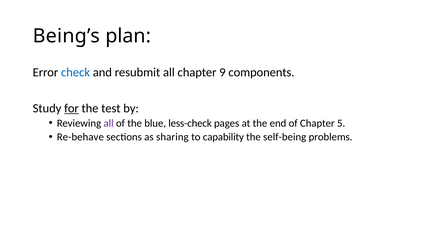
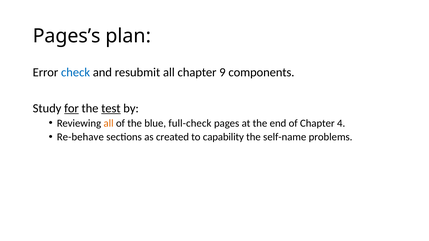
Being’s: Being’s -> Pages’s (67, 36)
test underline: none -> present (111, 109)
all colour: purple -> orange (109, 123)
less-check: less-check -> full-check (190, 123)
5: 5 -> 4 (341, 123)
sharing: sharing -> created (172, 137)
self-being: self-being -> self-name (285, 137)
